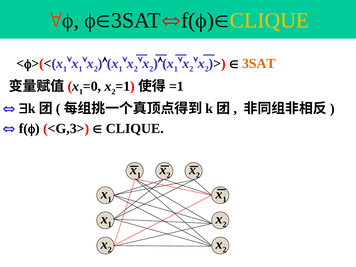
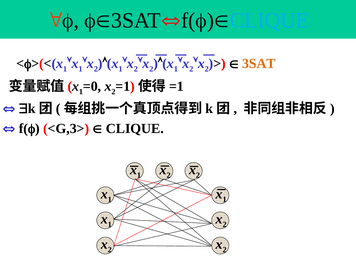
CLIQUE colour: yellow -> light blue (269, 20)
